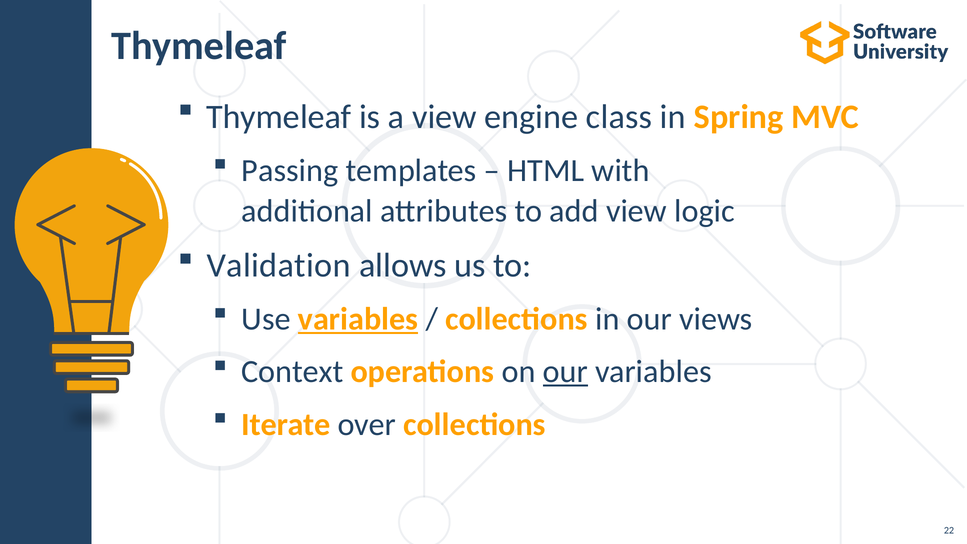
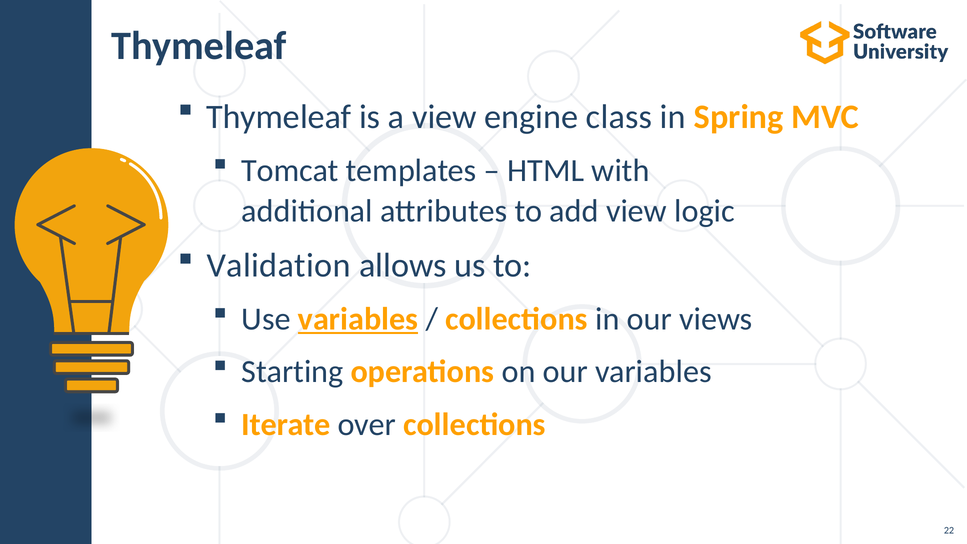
Passing: Passing -> Tomcat (290, 171)
Context: Context -> Starting (292, 372)
our underline: present -> none (565, 372)
